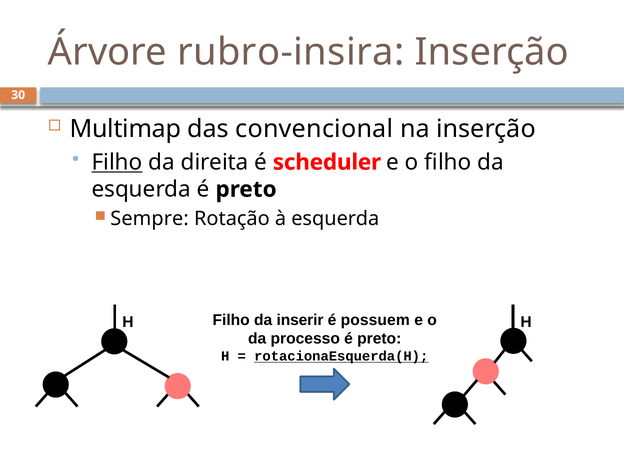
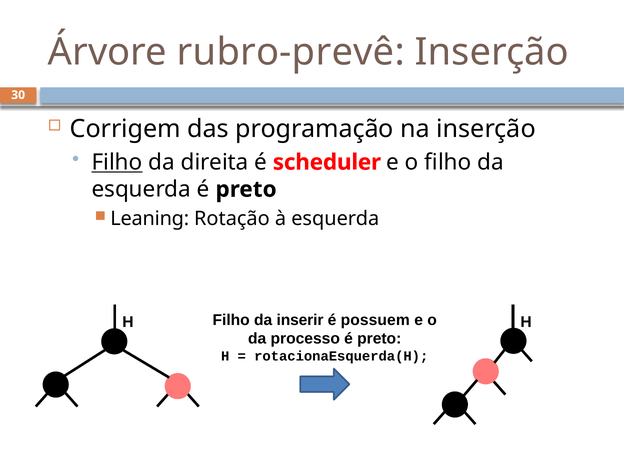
rubro-insira: rubro-insira -> rubro-prevê (291, 52)
Multimap: Multimap -> Corrigem (125, 129)
convencional: convencional -> programação (314, 129)
Sempre: Sempre -> Leaning (150, 219)
rotacionaEsquerda(H underline: present -> none (341, 356)
